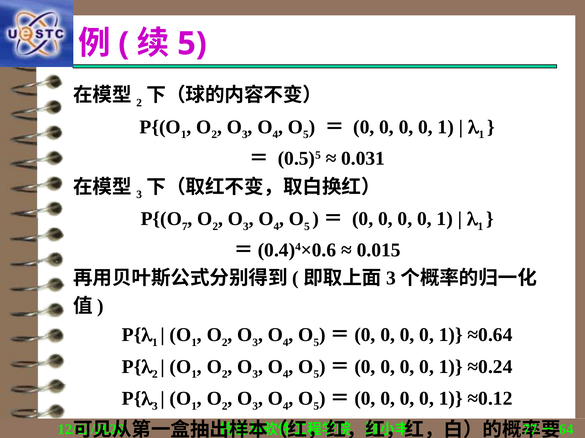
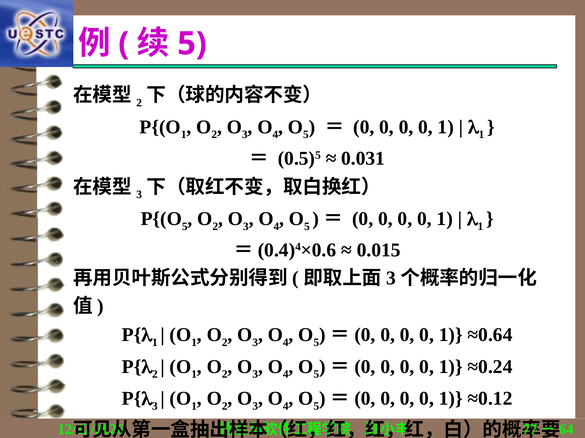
7: 7 -> 5 (185, 227)
